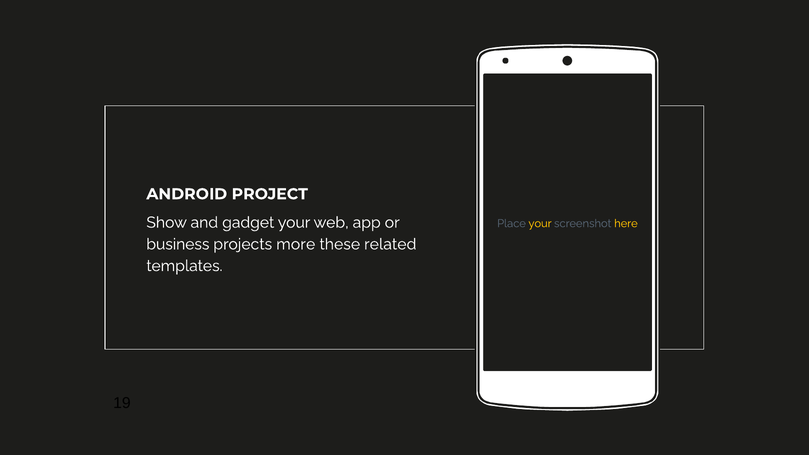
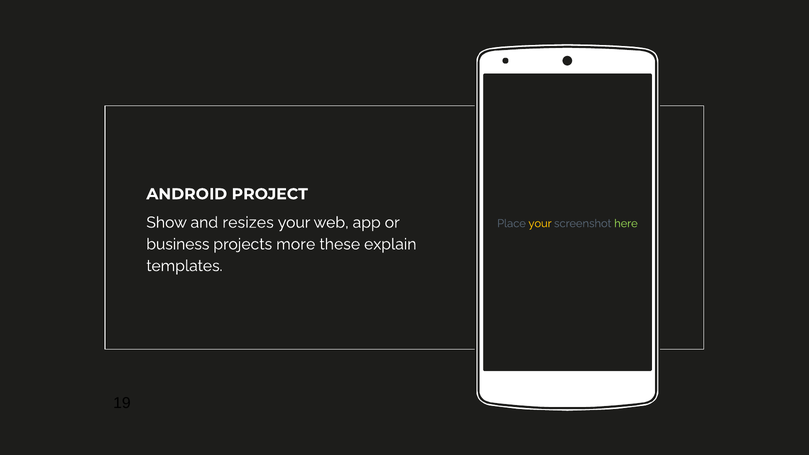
gadget: gadget -> resizes (248, 223)
here colour: yellow -> light green (626, 223)
related: related -> explain (390, 244)
